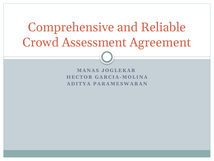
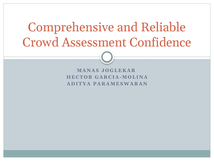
Agreement: Agreement -> Confidence (160, 42)
